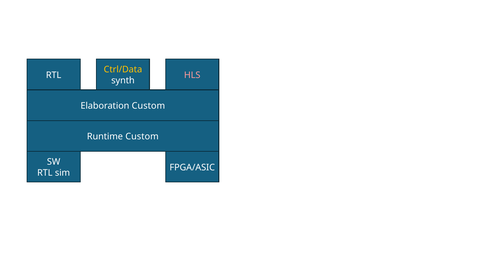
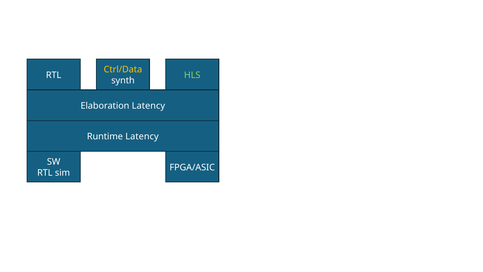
HLS colour: pink -> light green (192, 75)
Elaboration Custom: Custom -> Latency (148, 106)
Runtime Custom: Custom -> Latency (142, 136)
